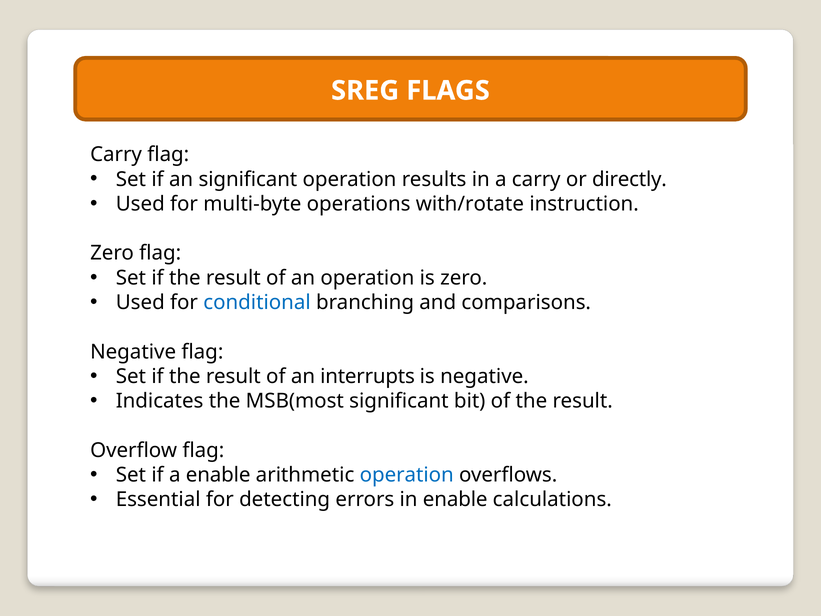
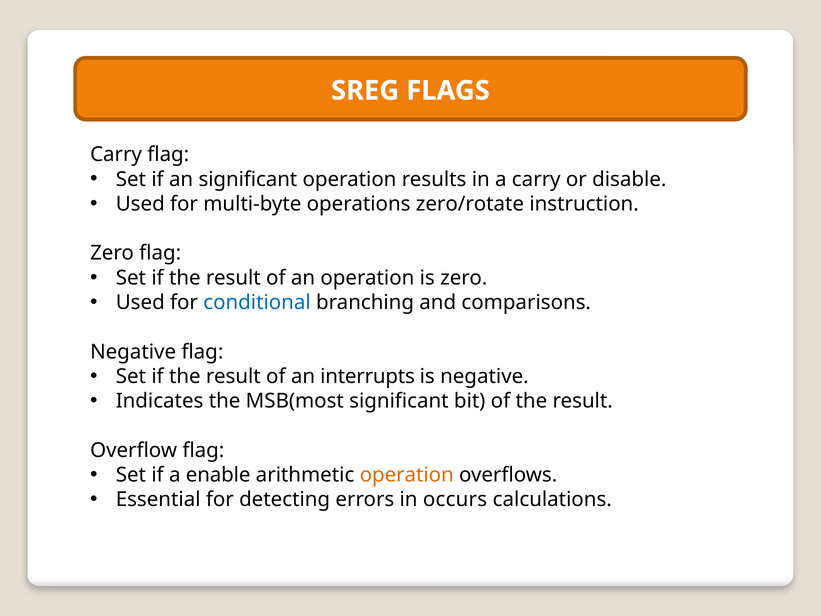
directly: directly -> disable (629, 179)
with/rotate: with/rotate -> zero/rotate (470, 204)
operation colour: blue -> orange (407, 475)
in enable: enable -> occurs (455, 499)
